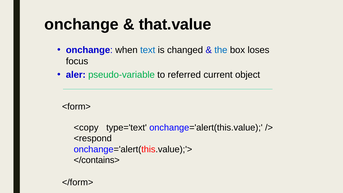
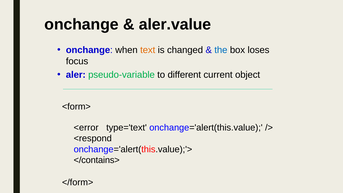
that.value: that.value -> aler.value (175, 25)
text colour: blue -> orange (148, 50)
referred: referred -> different (184, 75)
<copy: <copy -> <error (86, 128)
